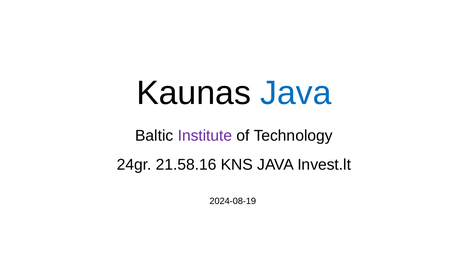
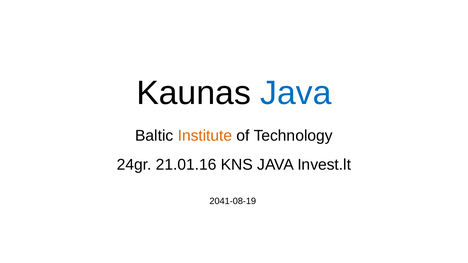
Institute colour: purple -> orange (205, 136)
21.58.16: 21.58.16 -> 21.01.16 (186, 165)
2024-08-19: 2024-08-19 -> 2041-08-19 (233, 201)
